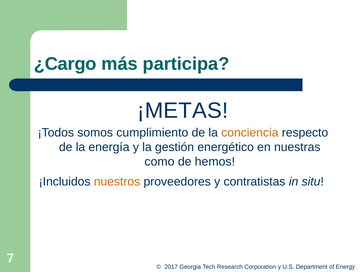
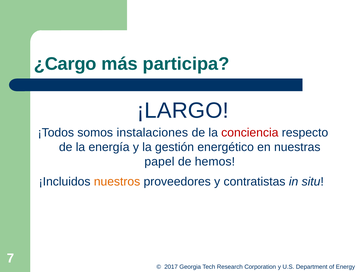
¡METAS: ¡METAS -> ¡LARGO (183, 111)
cumplimiento: cumplimiento -> instalaciones (152, 133)
conciencia colour: orange -> red (250, 133)
como: como -> papel (159, 162)
